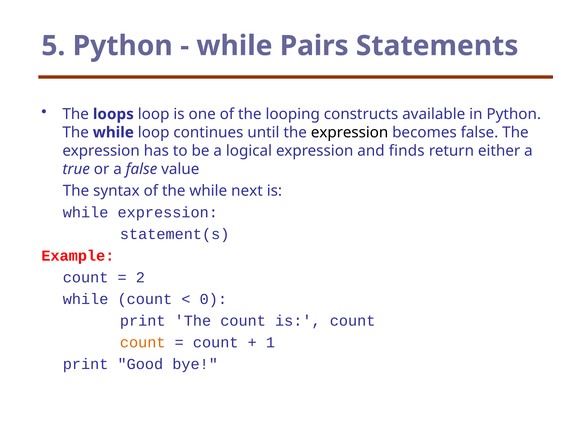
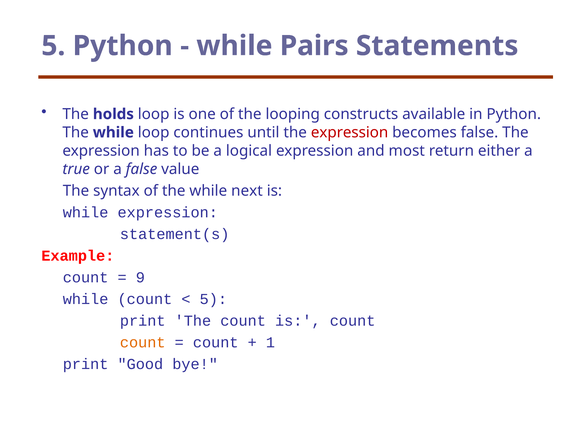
loops: loops -> holds (113, 114)
expression colour: black -> red (350, 132)
finds: finds -> most (407, 151)
2: 2 -> 9 (140, 277)
0: 0 -> 5 (213, 299)
